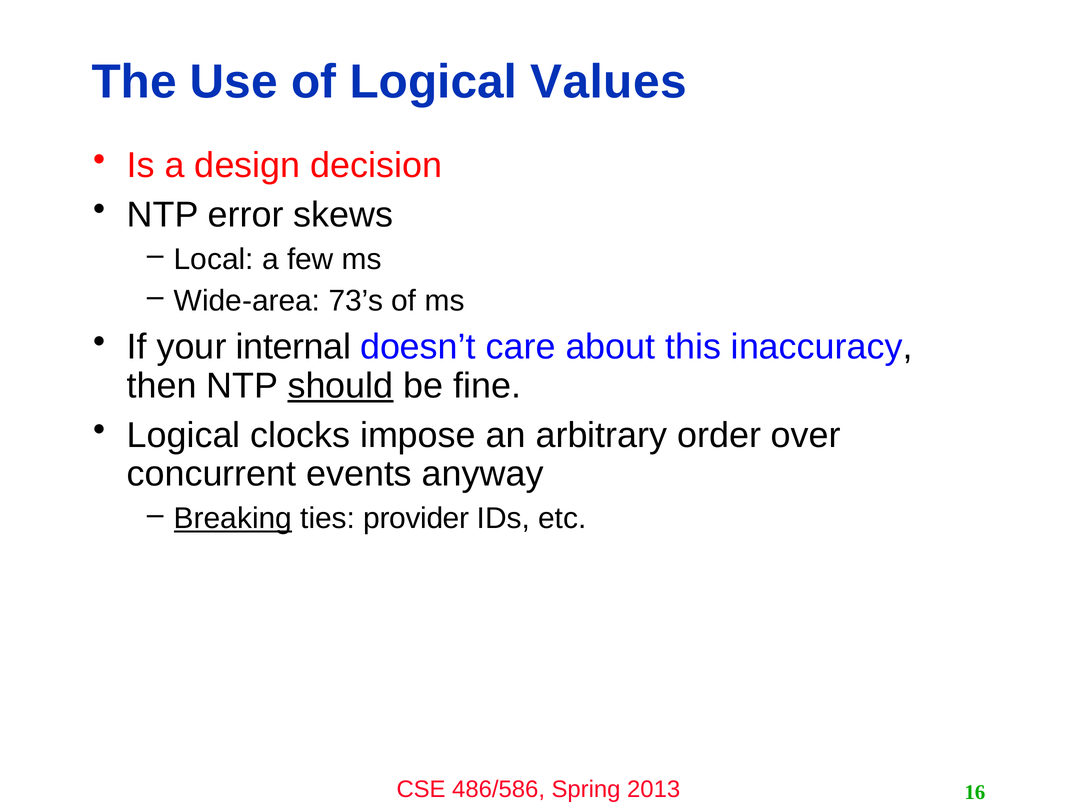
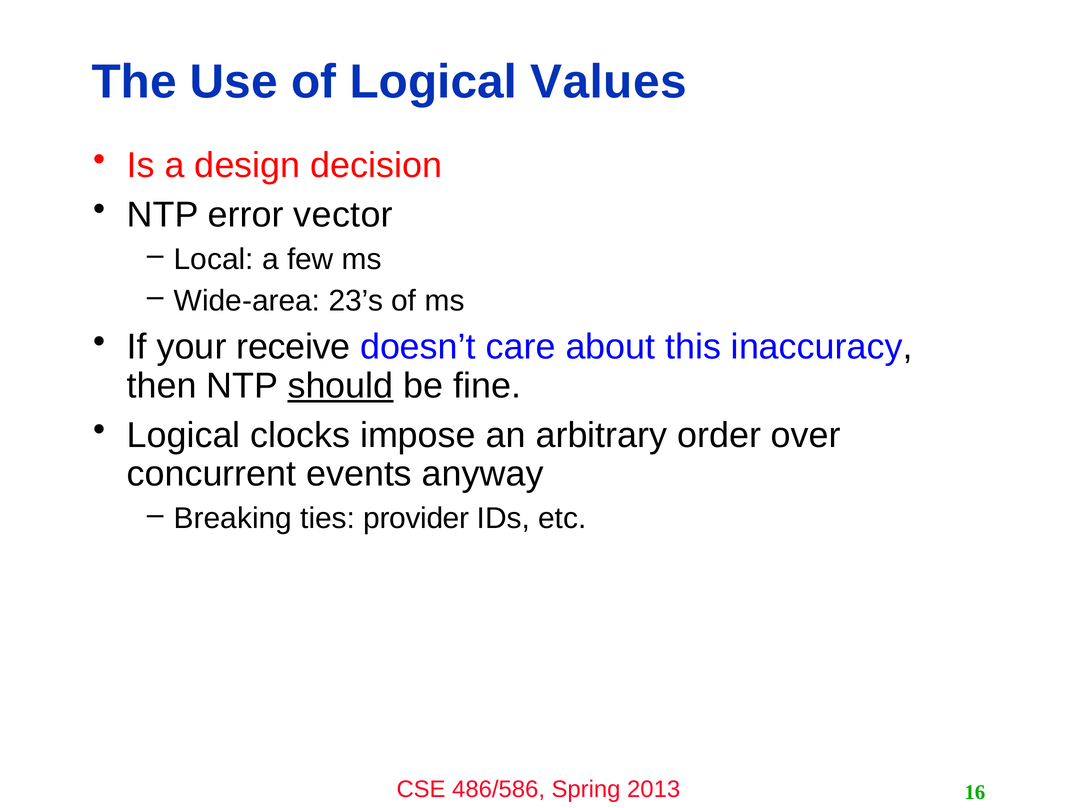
skews: skews -> vector (343, 215)
73’s: 73’s -> 23’s (356, 301)
internal: internal -> receive (293, 347)
Breaking underline: present -> none (233, 518)
